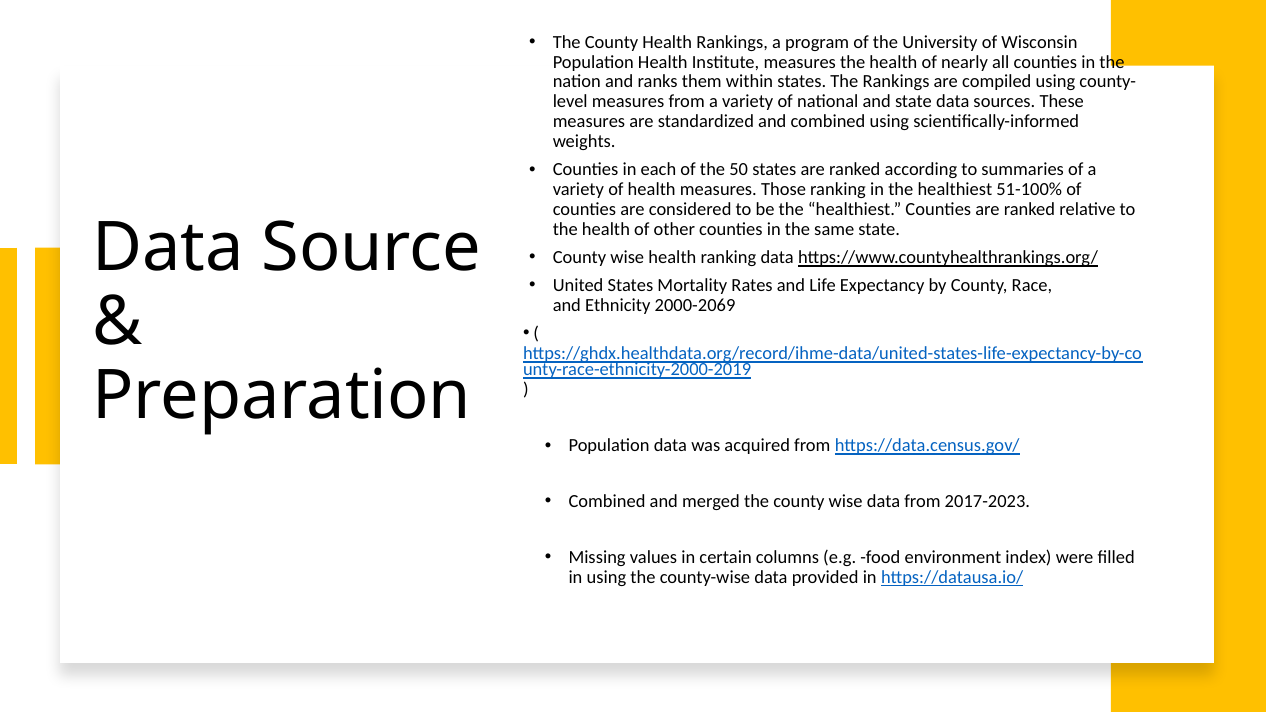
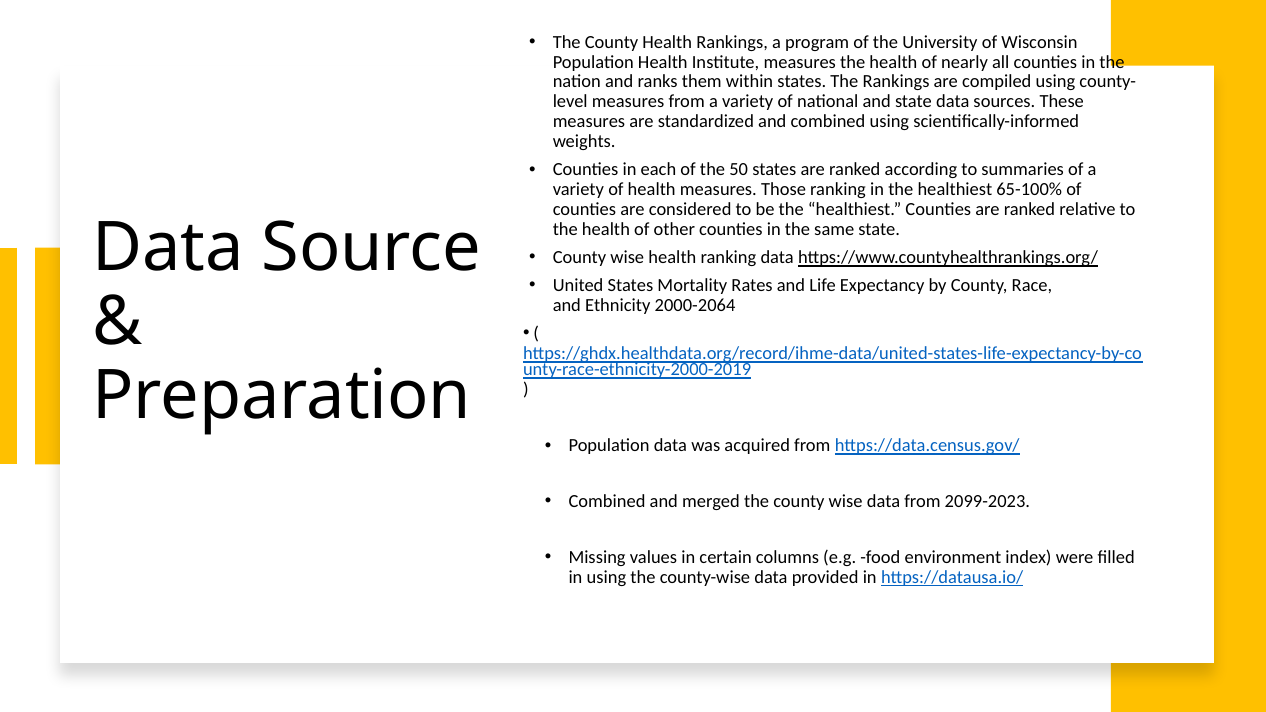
51-100%: 51-100% -> 65-100% (1029, 190)
2000-2069: 2000-2069 -> 2000-2064 (695, 306)
2017-2023: 2017-2023 -> 2099-2023 (987, 502)
